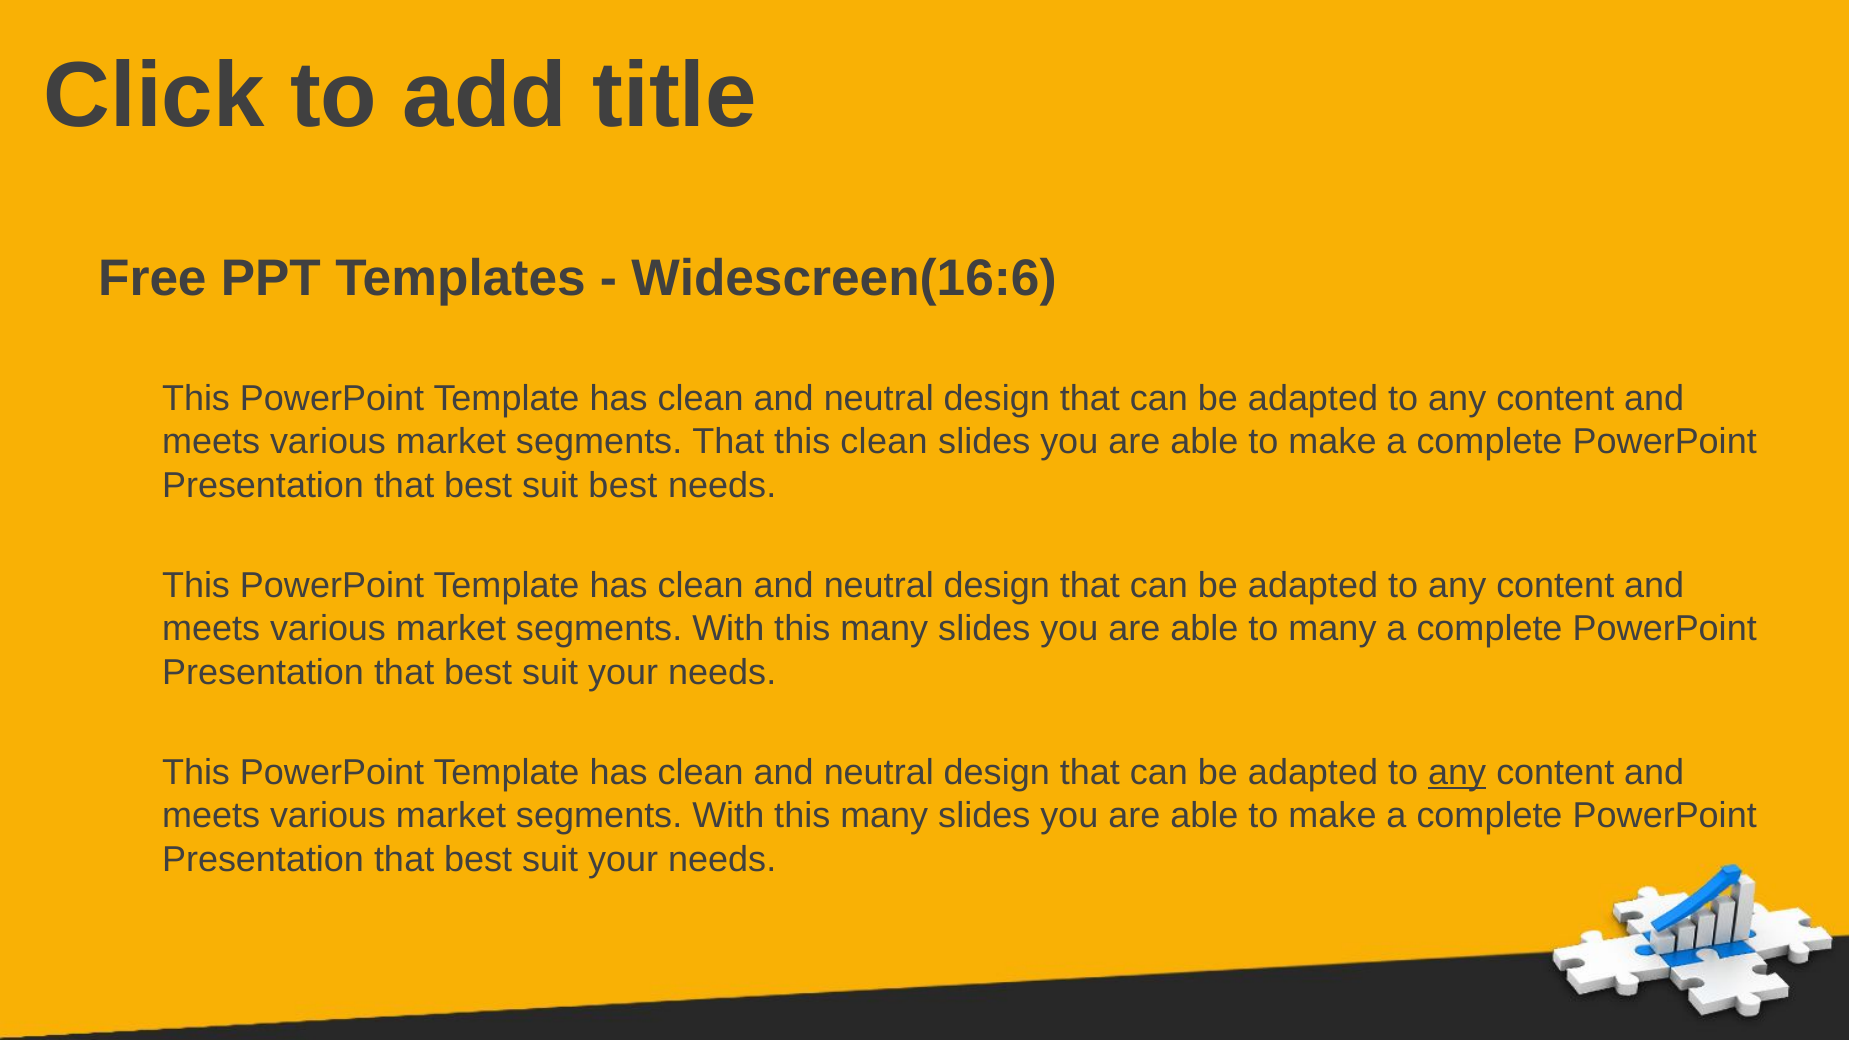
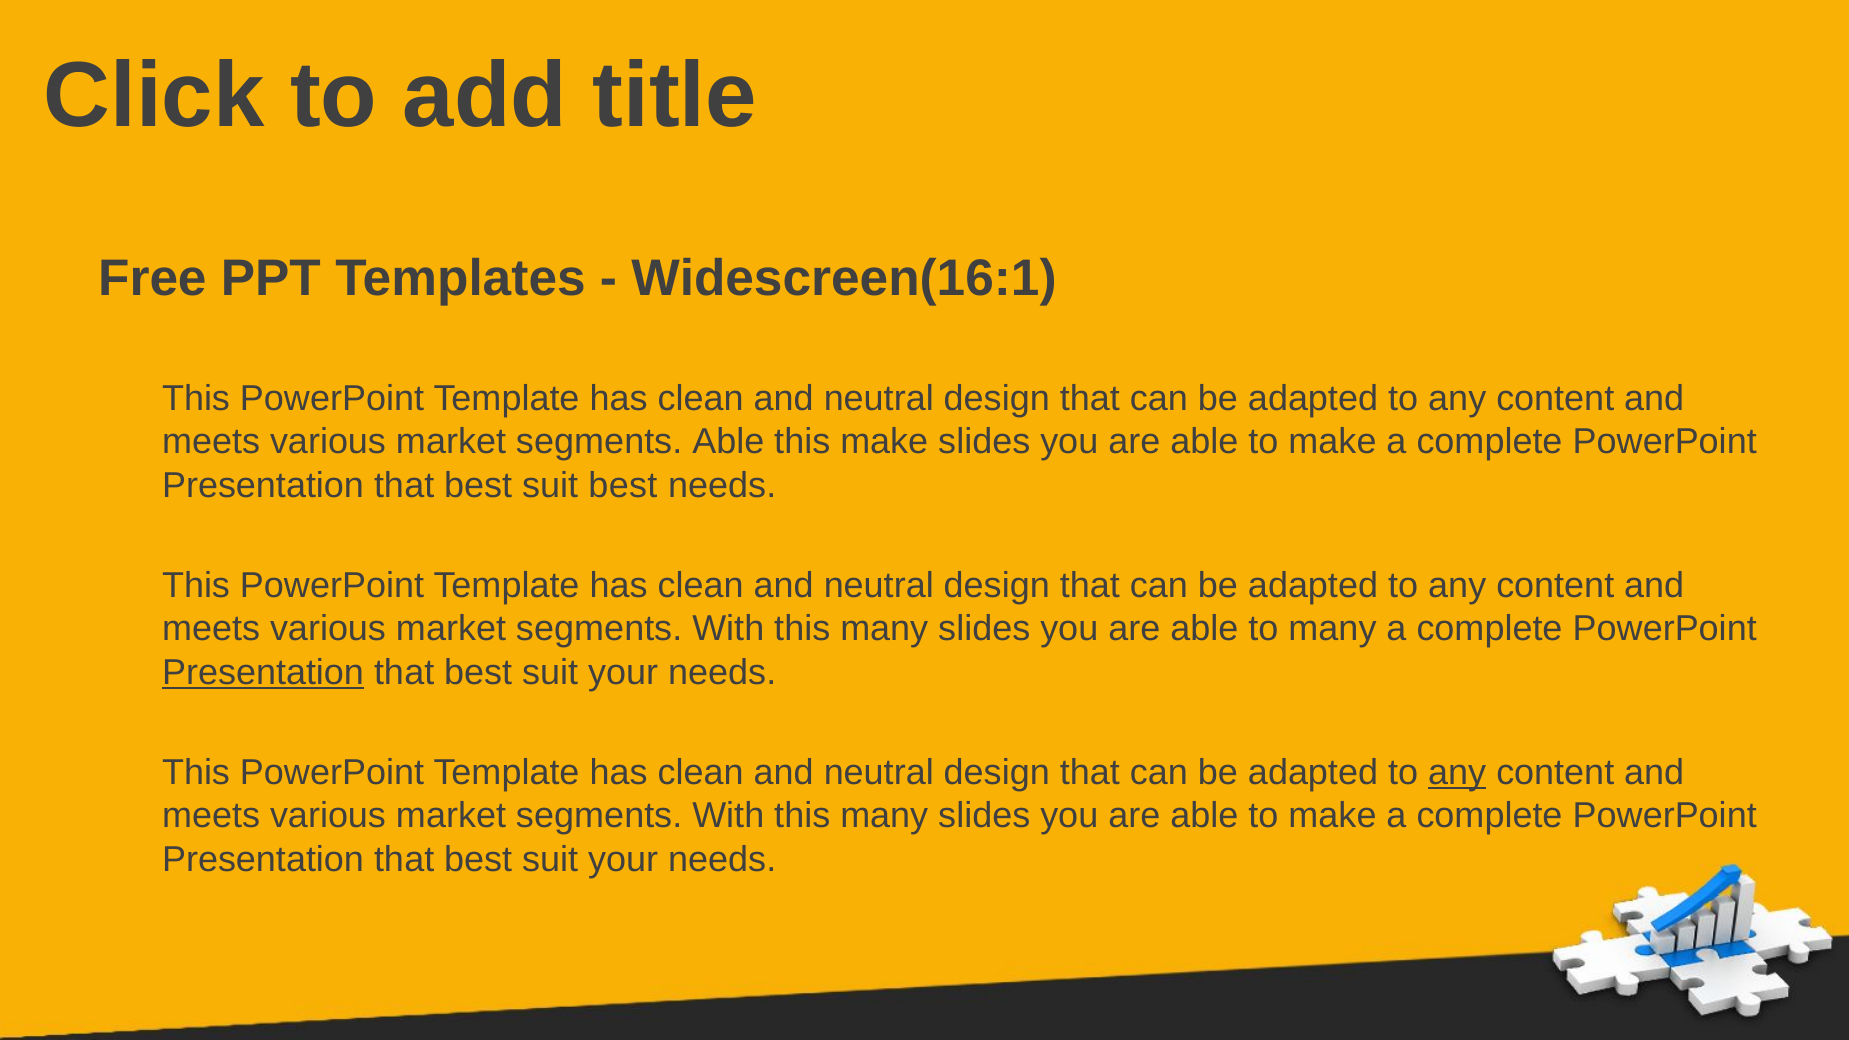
Widescreen(16:6: Widescreen(16:6 -> Widescreen(16:1 (844, 279)
segments That: That -> Able (728, 442)
this clean: clean -> make (884, 442)
Presentation underline: none -> present (263, 672)
